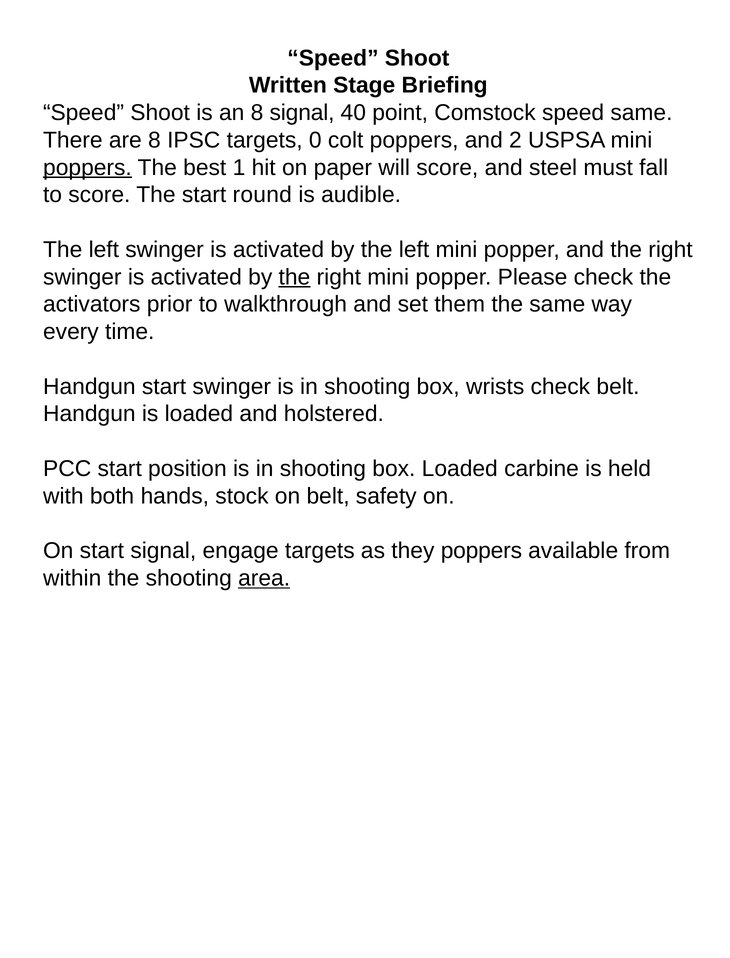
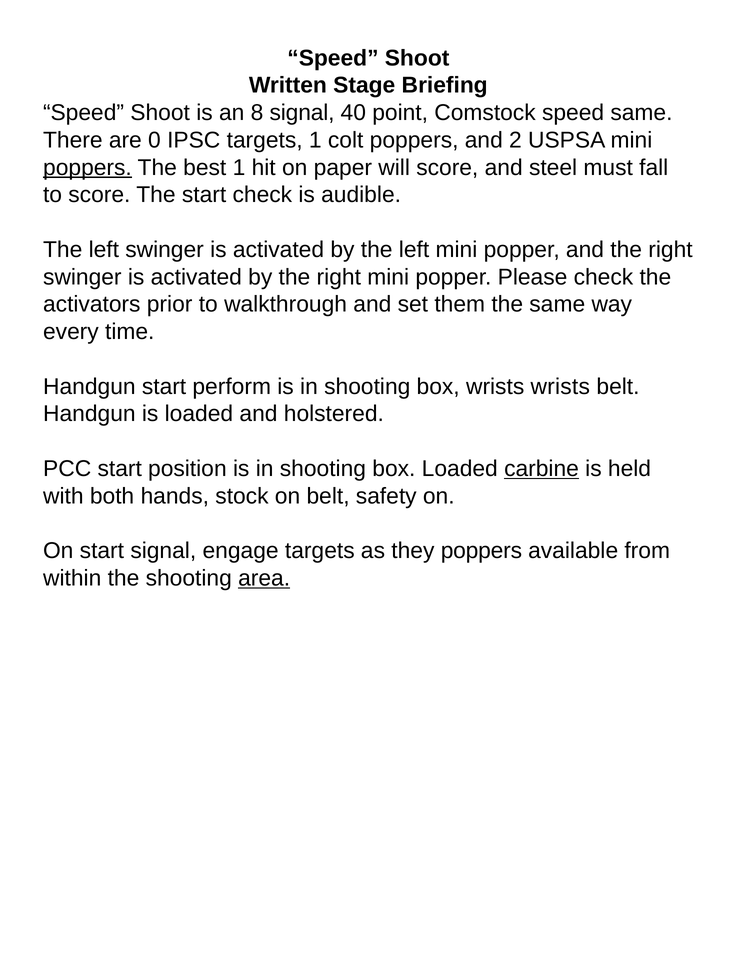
are 8: 8 -> 0 (154, 140)
targets 0: 0 -> 1 (315, 140)
start round: round -> check (262, 195)
the underline: present -> none (294, 277)
start swinger: swinger -> perform (232, 387)
wrists check: check -> wrists (560, 387)
carbine underline: none -> present (542, 469)
